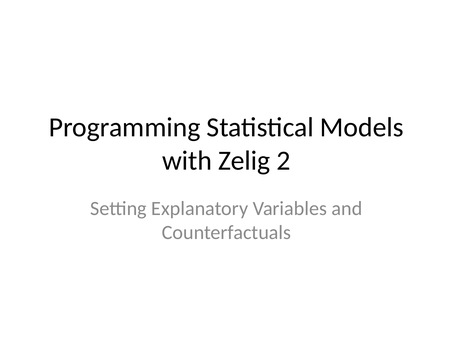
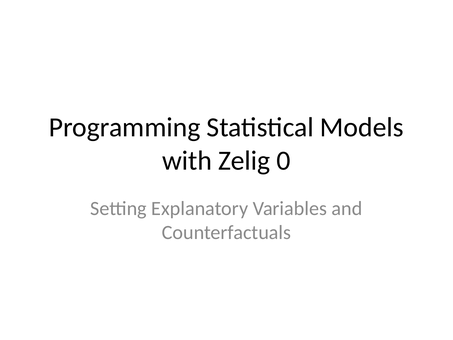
2: 2 -> 0 (284, 160)
